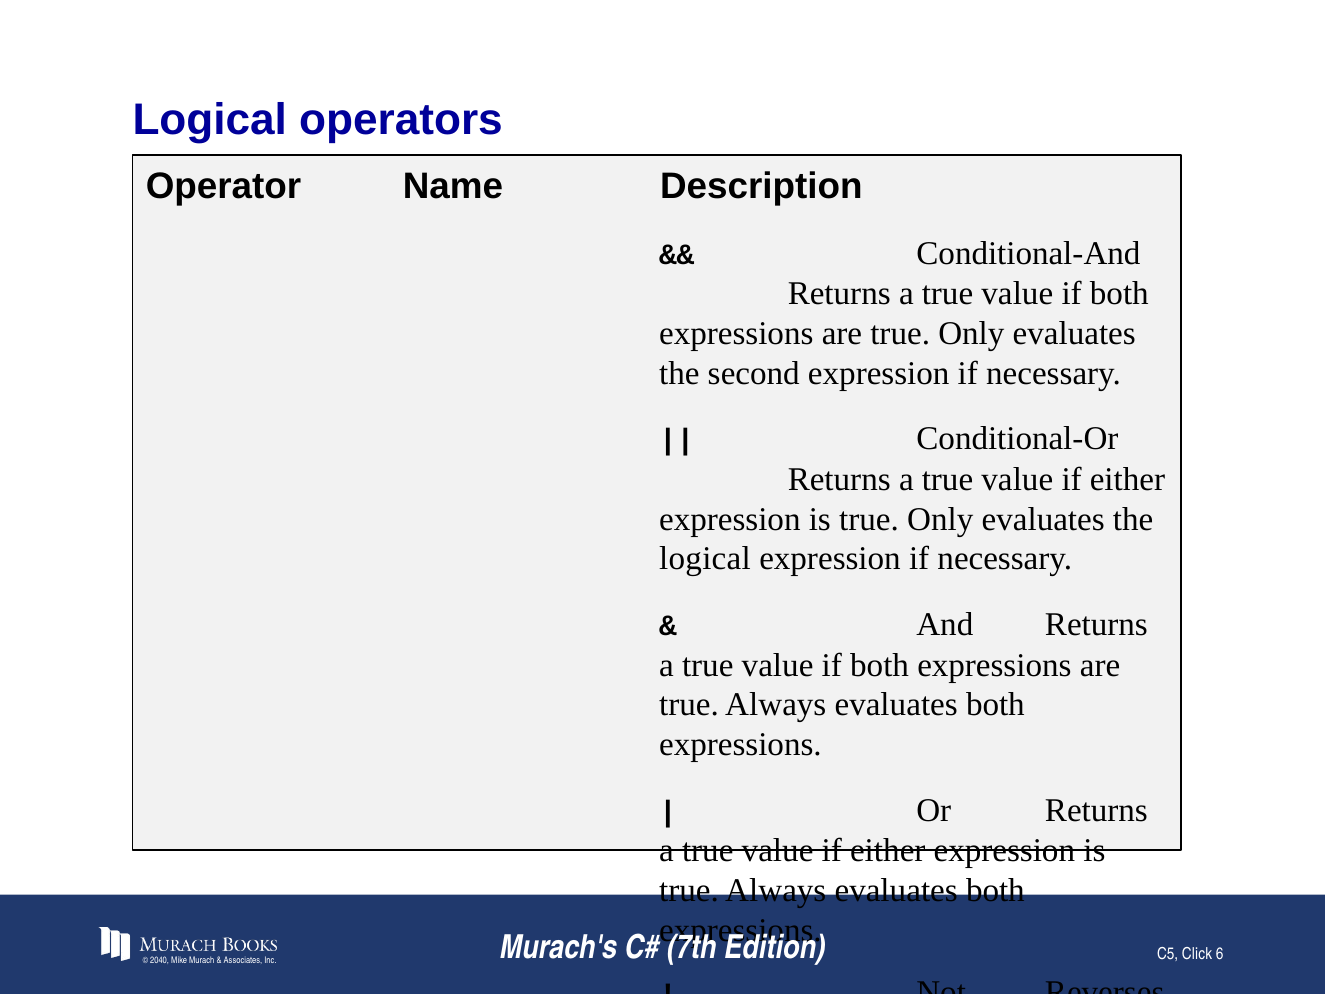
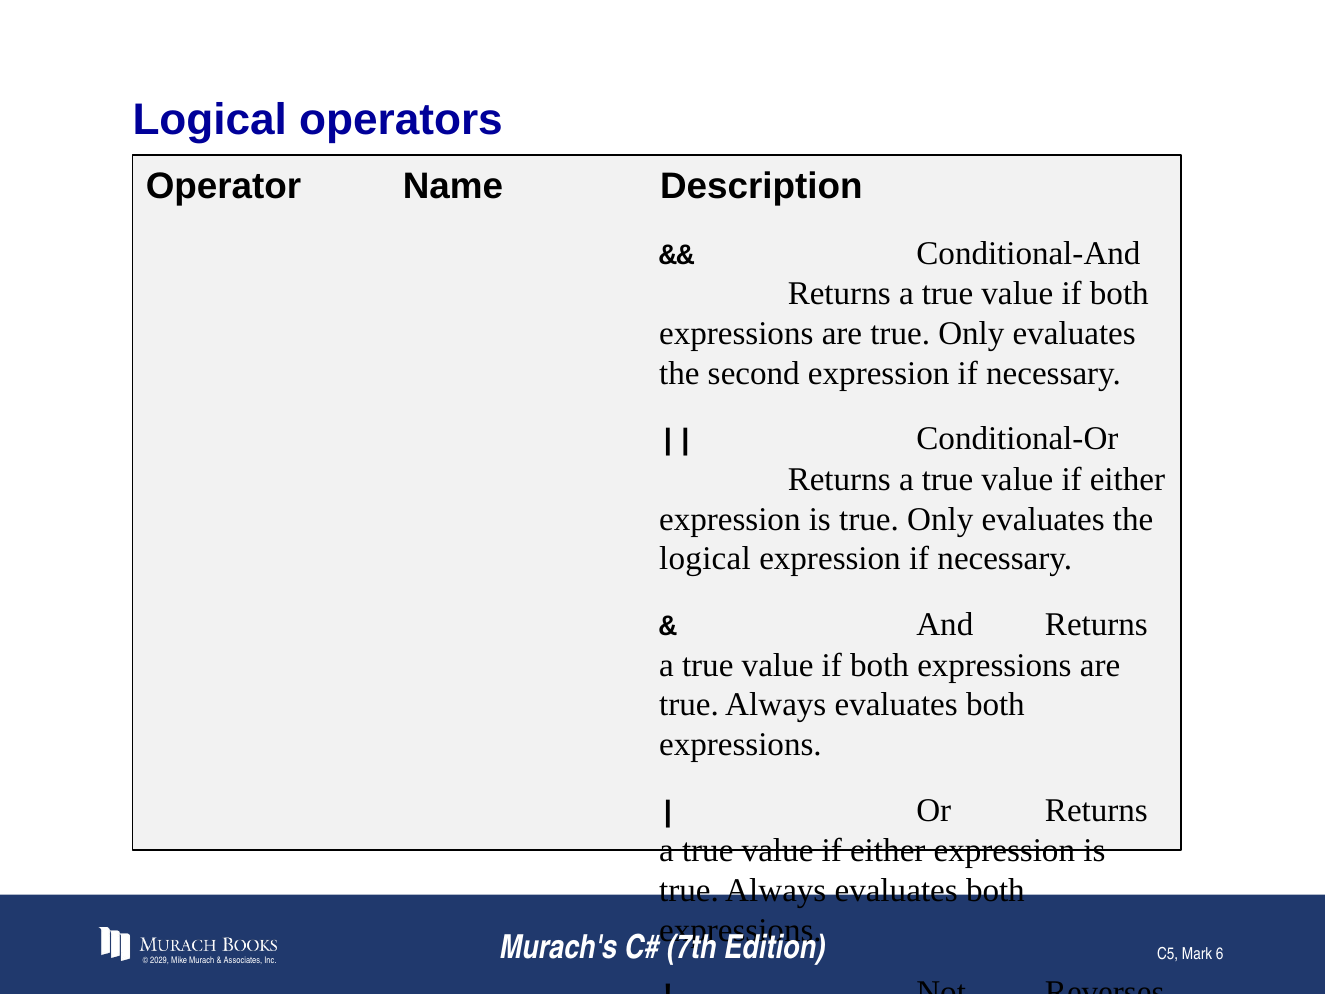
2040: 2040 -> 2029 (160, 960)
Click: Click -> Mark (1197, 953)
